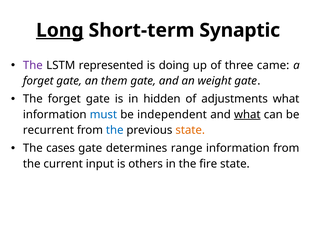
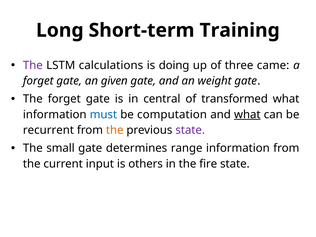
Long underline: present -> none (60, 30)
Synaptic: Synaptic -> Training (240, 30)
represented: represented -> calculations (111, 65)
them: them -> given (114, 81)
hidden: hidden -> central (162, 99)
adjustments: adjustments -> transformed (235, 99)
independent: independent -> computation (172, 115)
the colour: blue -> orange (115, 130)
state colour: orange -> purple (190, 130)
cases: cases -> small (61, 148)
